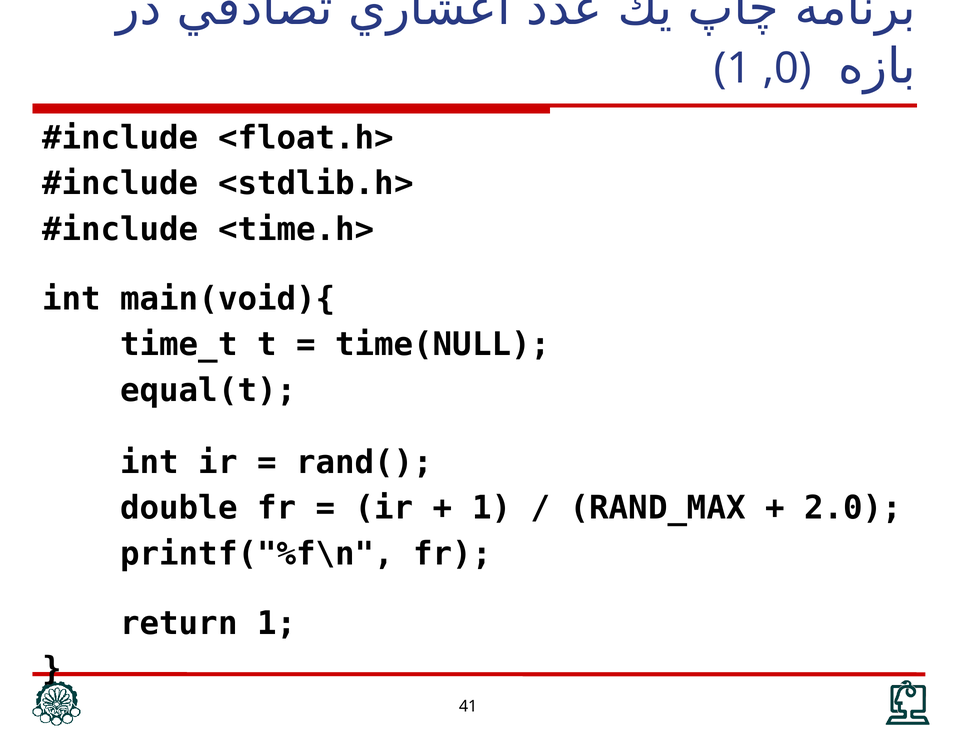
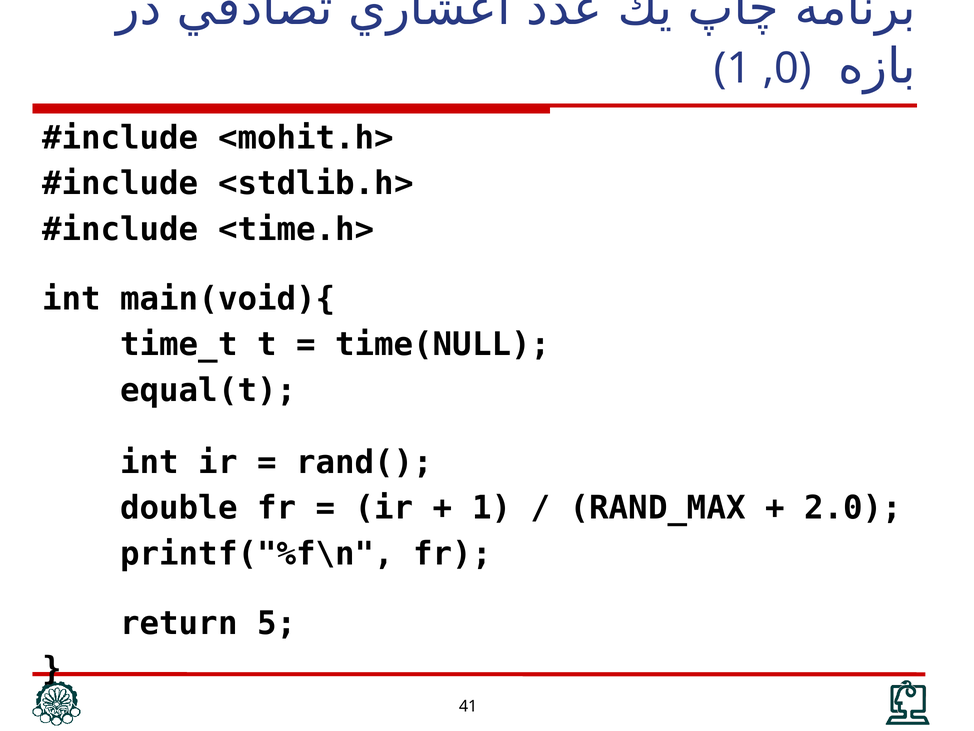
<float.h>: <float.h> -> <mohit.h> (306, 138)
return 1: 1 -> 5 (277, 623)
